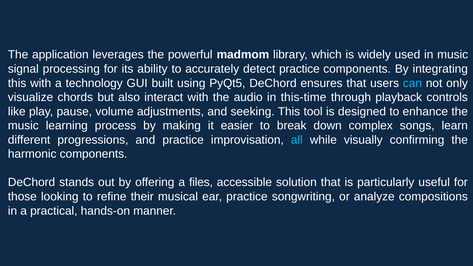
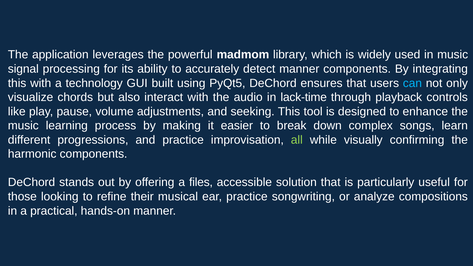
detect practice: practice -> manner (299, 69)
this-time: this-time -> lack-time (304, 97)
all colour: light blue -> light green (297, 140)
